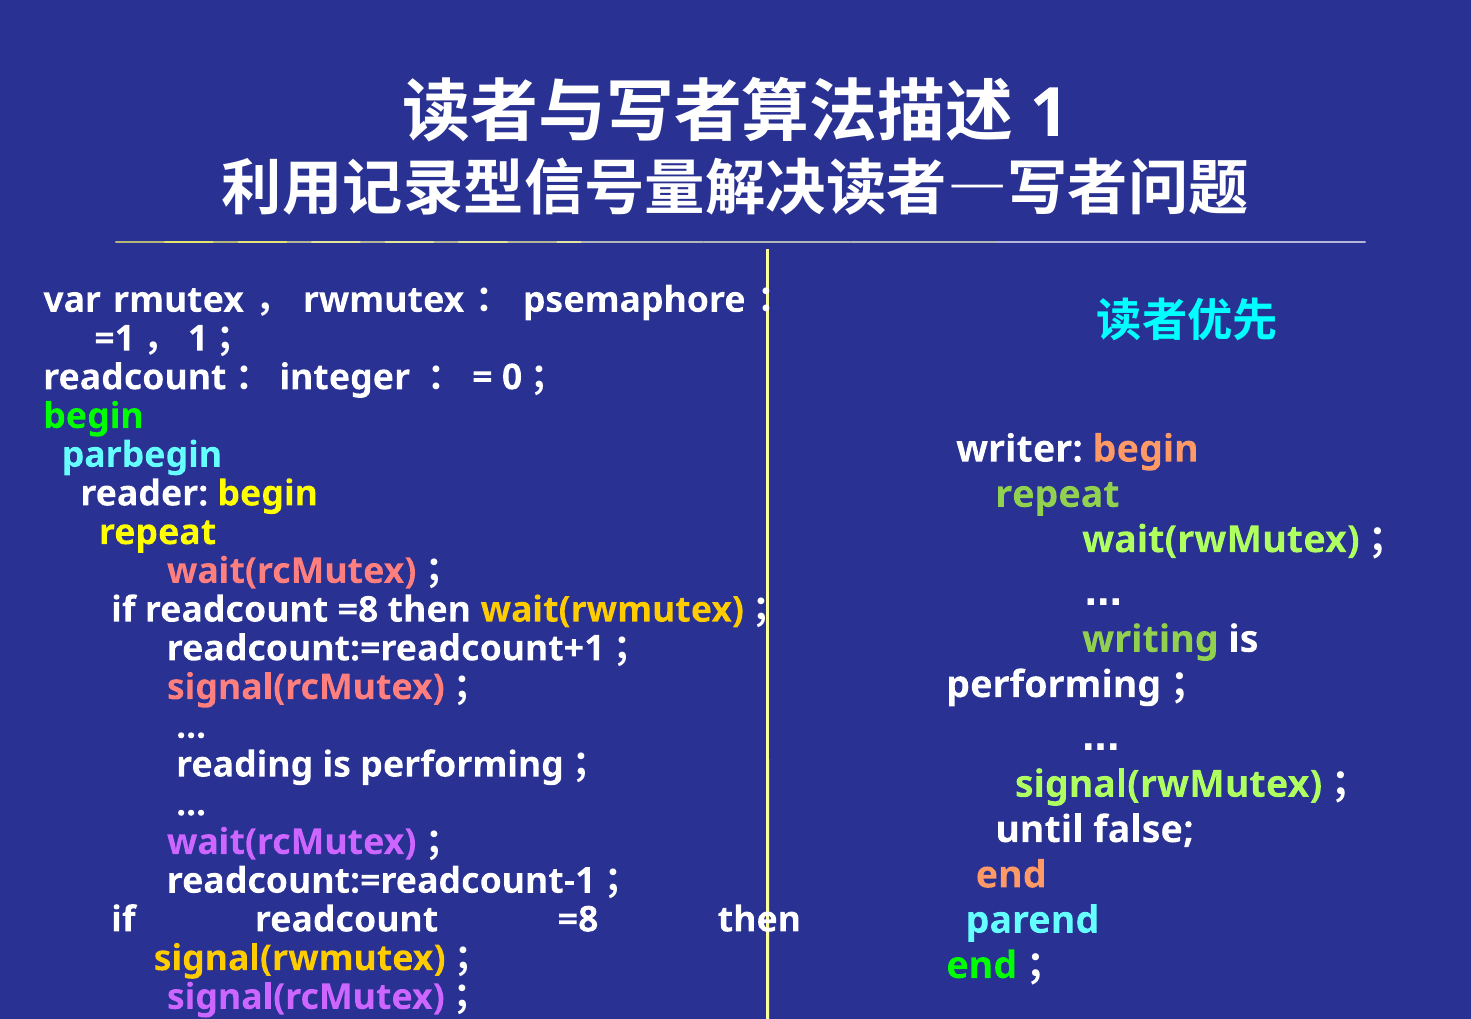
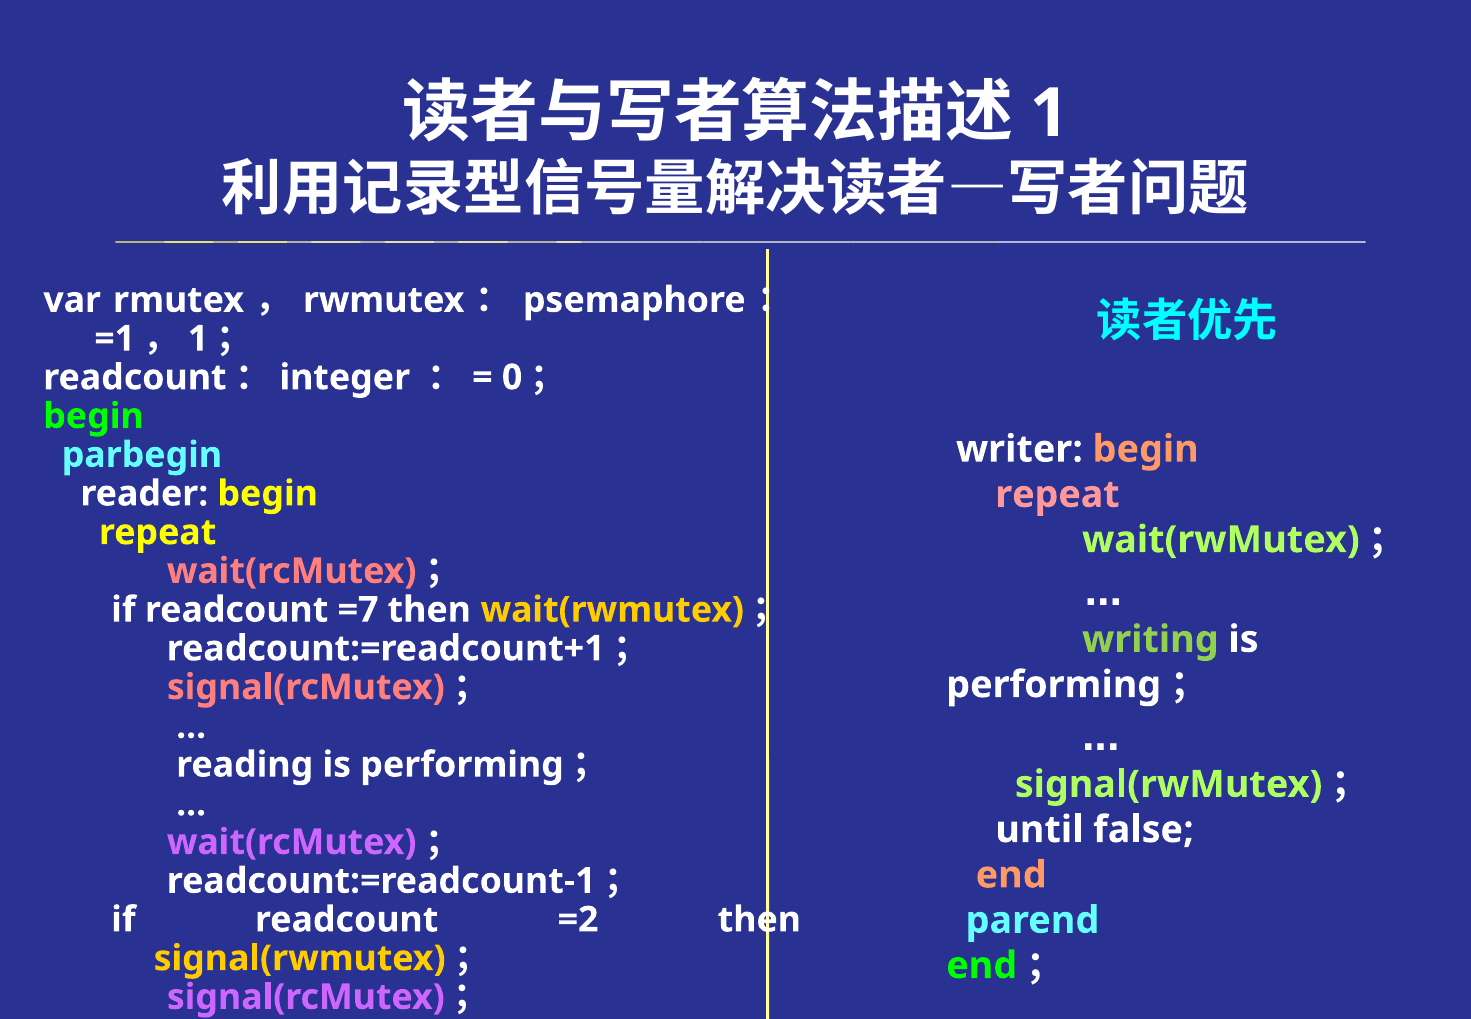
repeat colour: light green -> pink (1057, 494)
=8: =8 -> =7 (358, 609)
=8: =8 -> =2 (578, 919)
